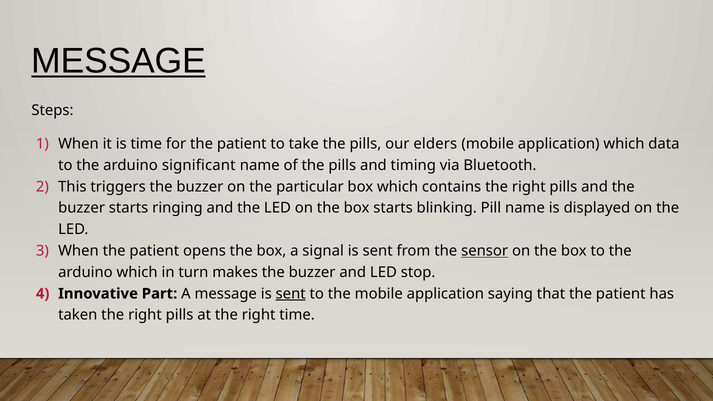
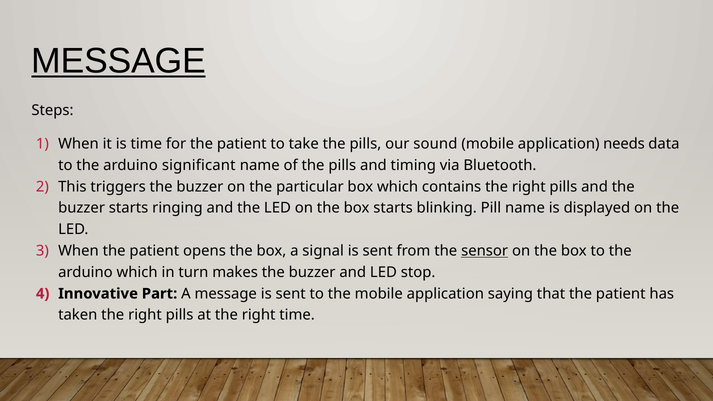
elders: elders -> sound (435, 144)
application which: which -> needs (624, 144)
sent underline: present -> none (291, 294)
